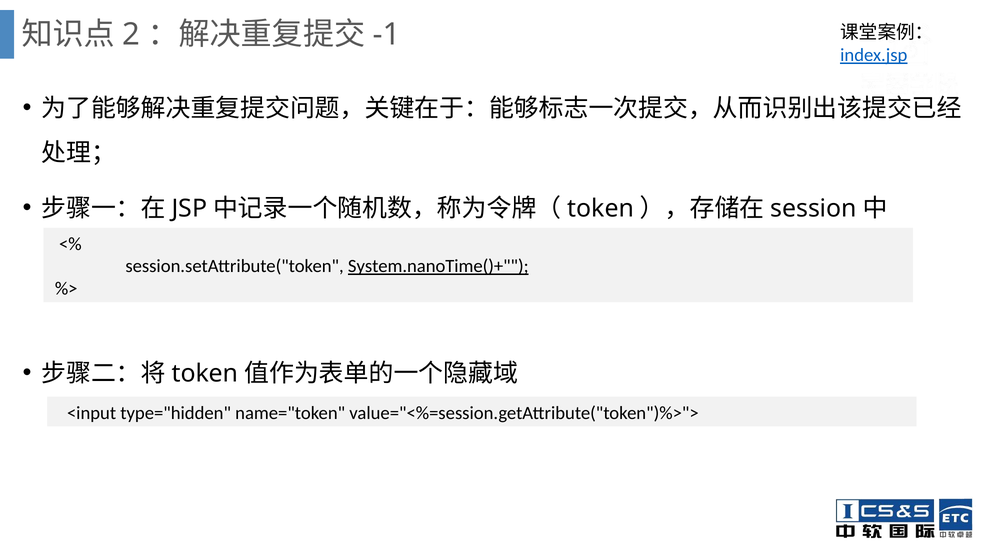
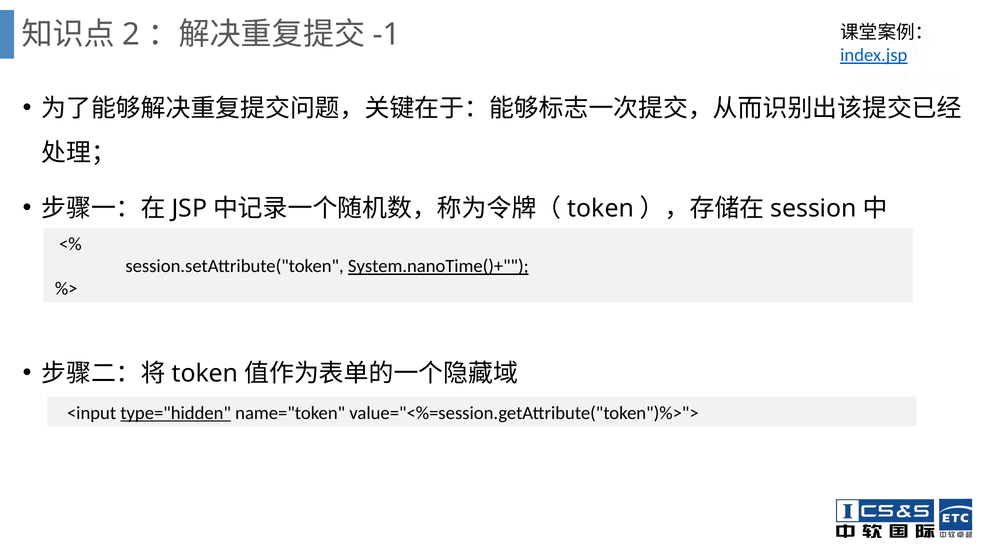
type="hidden underline: none -> present (176, 413)
